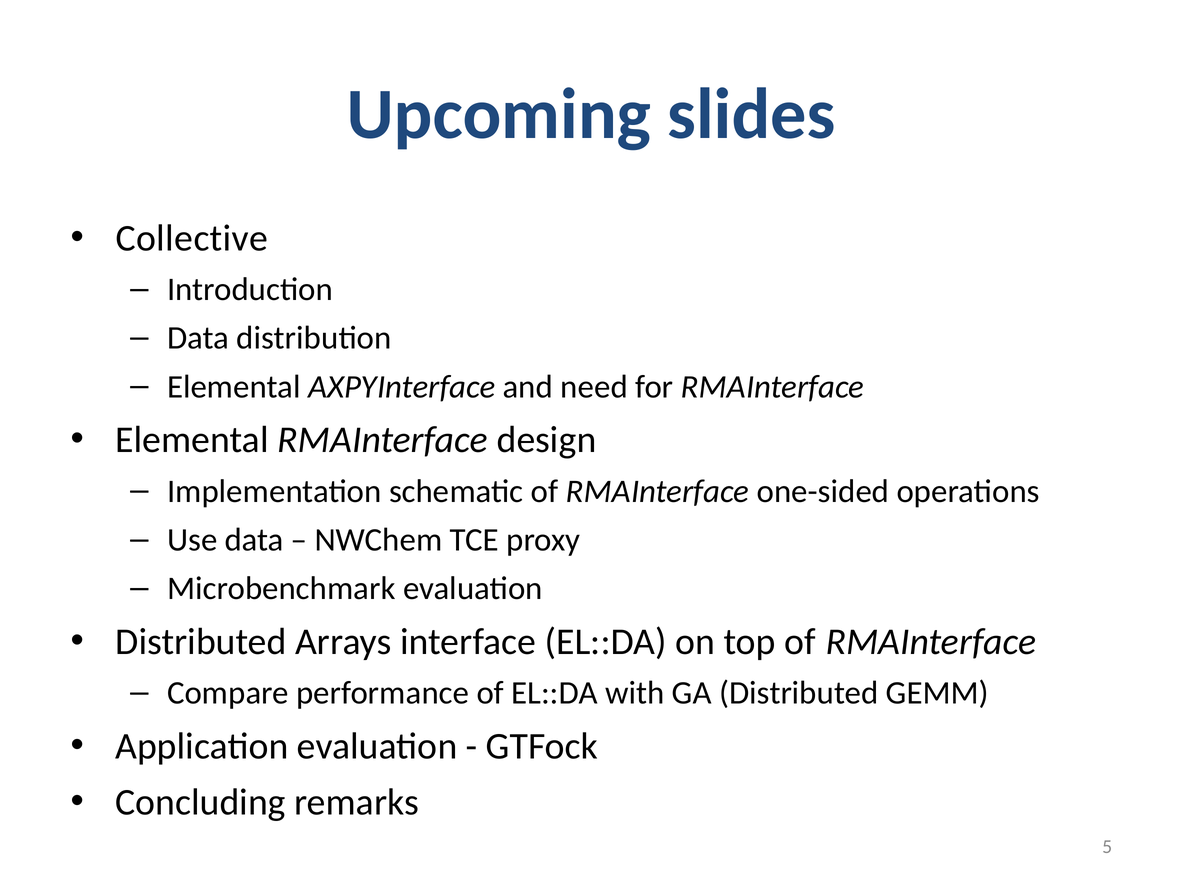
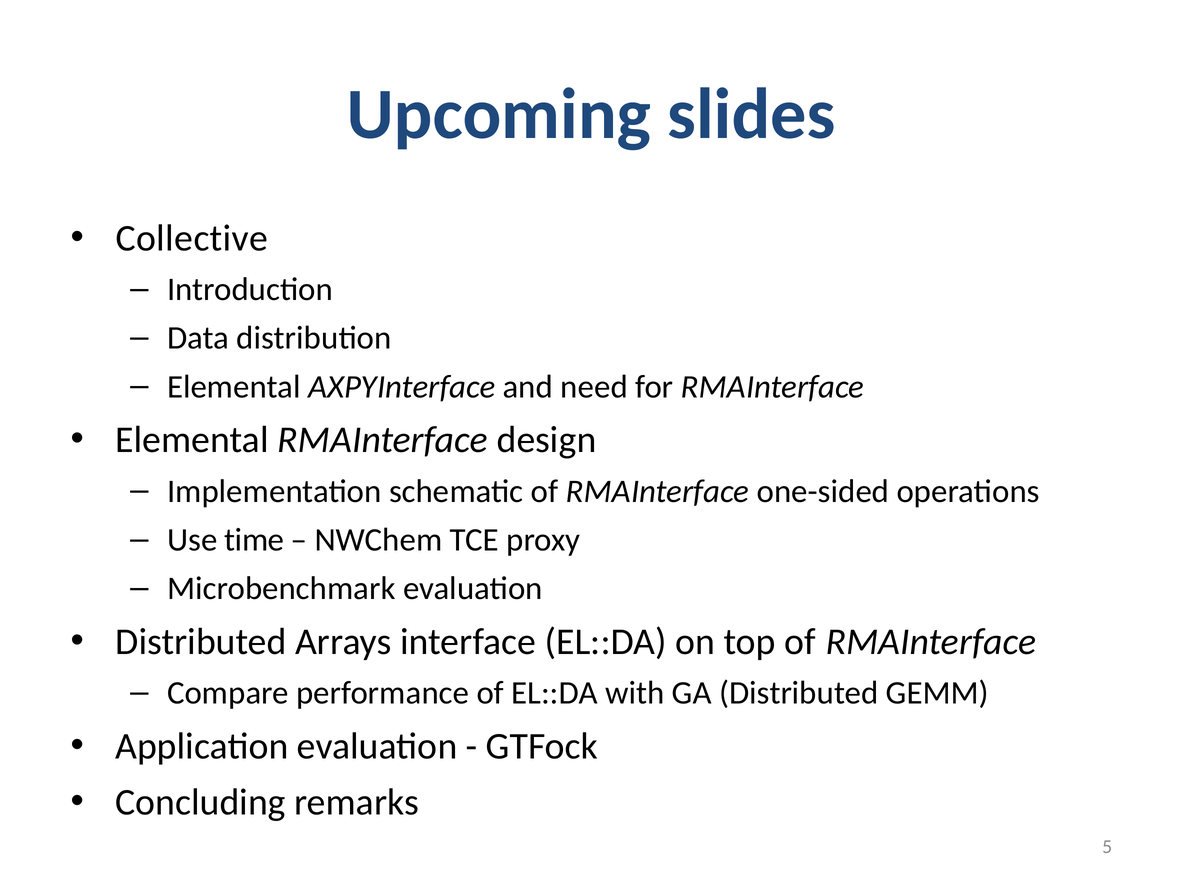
Use data: data -> time (254, 540)
